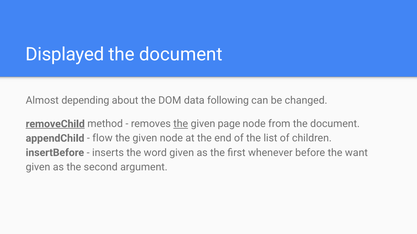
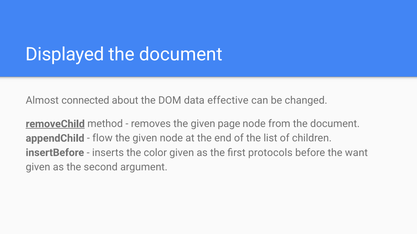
depending: depending -> connected (85, 101)
following: following -> effective (228, 101)
the underline: present -> none (181, 124)
word: word -> color (155, 153)
whenever: whenever -> protocols (270, 153)
